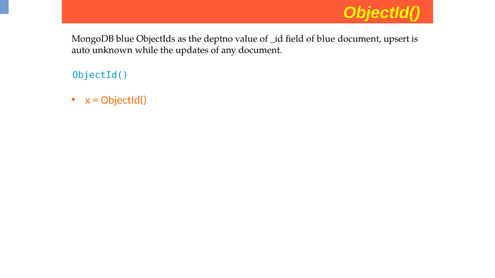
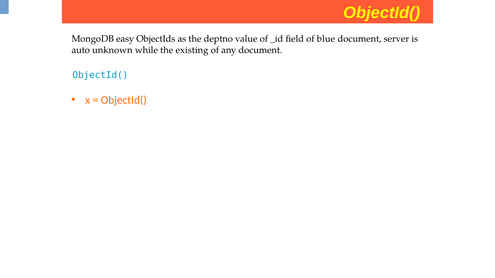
MongoDB blue: blue -> easy (125, 39)
upsert: upsert -> server (396, 39)
updates: updates -> existing (192, 50)
